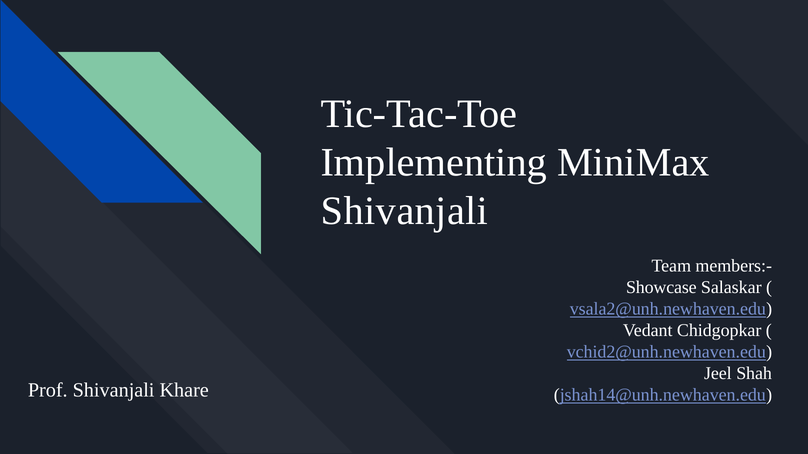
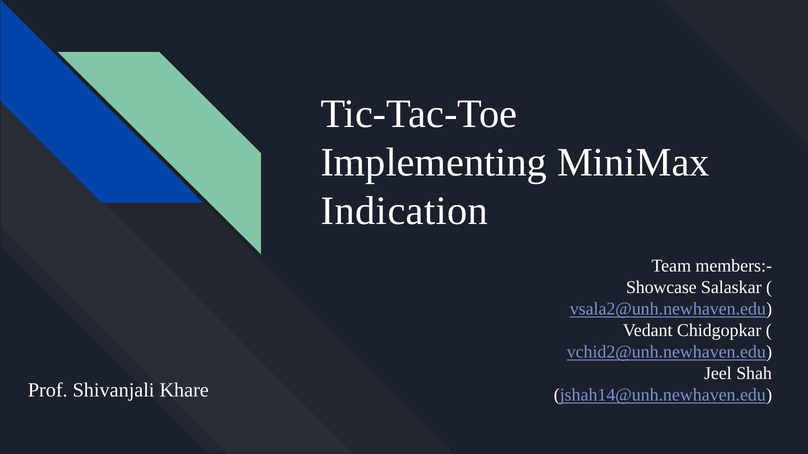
Shivanjali: Shivanjali -> Indication (404, 211)
